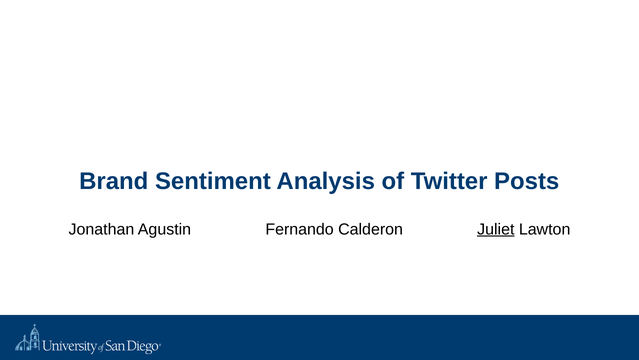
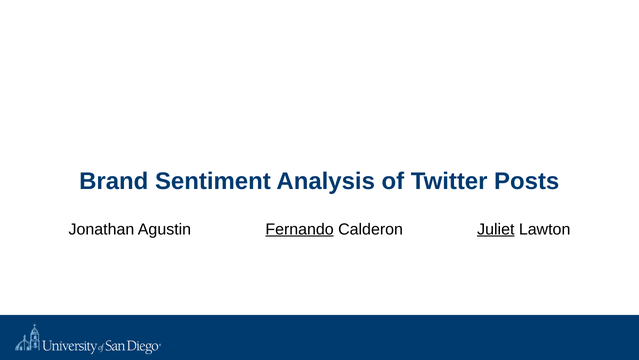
Fernando underline: none -> present (300, 229)
